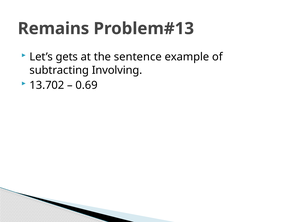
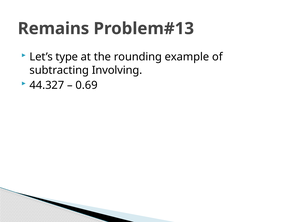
gets: gets -> type (67, 57)
sentence: sentence -> rounding (138, 57)
13.702: 13.702 -> 44.327 (47, 85)
